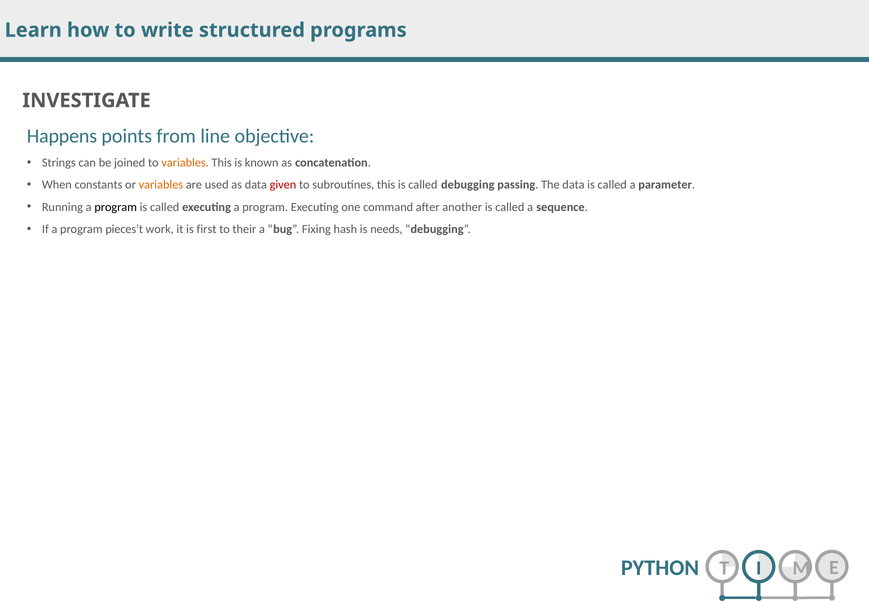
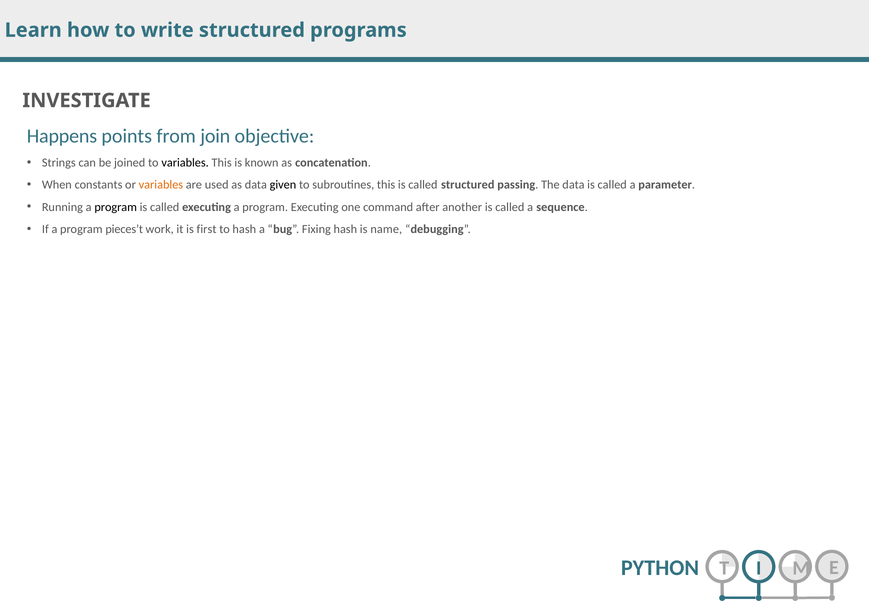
line: line -> join (215, 137)
variables colour: orange -> black (185, 163)
given colour: red -> black (283, 185)
called debugging: debugging -> structured (468, 185)
to their: their -> hash (244, 229)
needs: needs -> name (386, 229)
